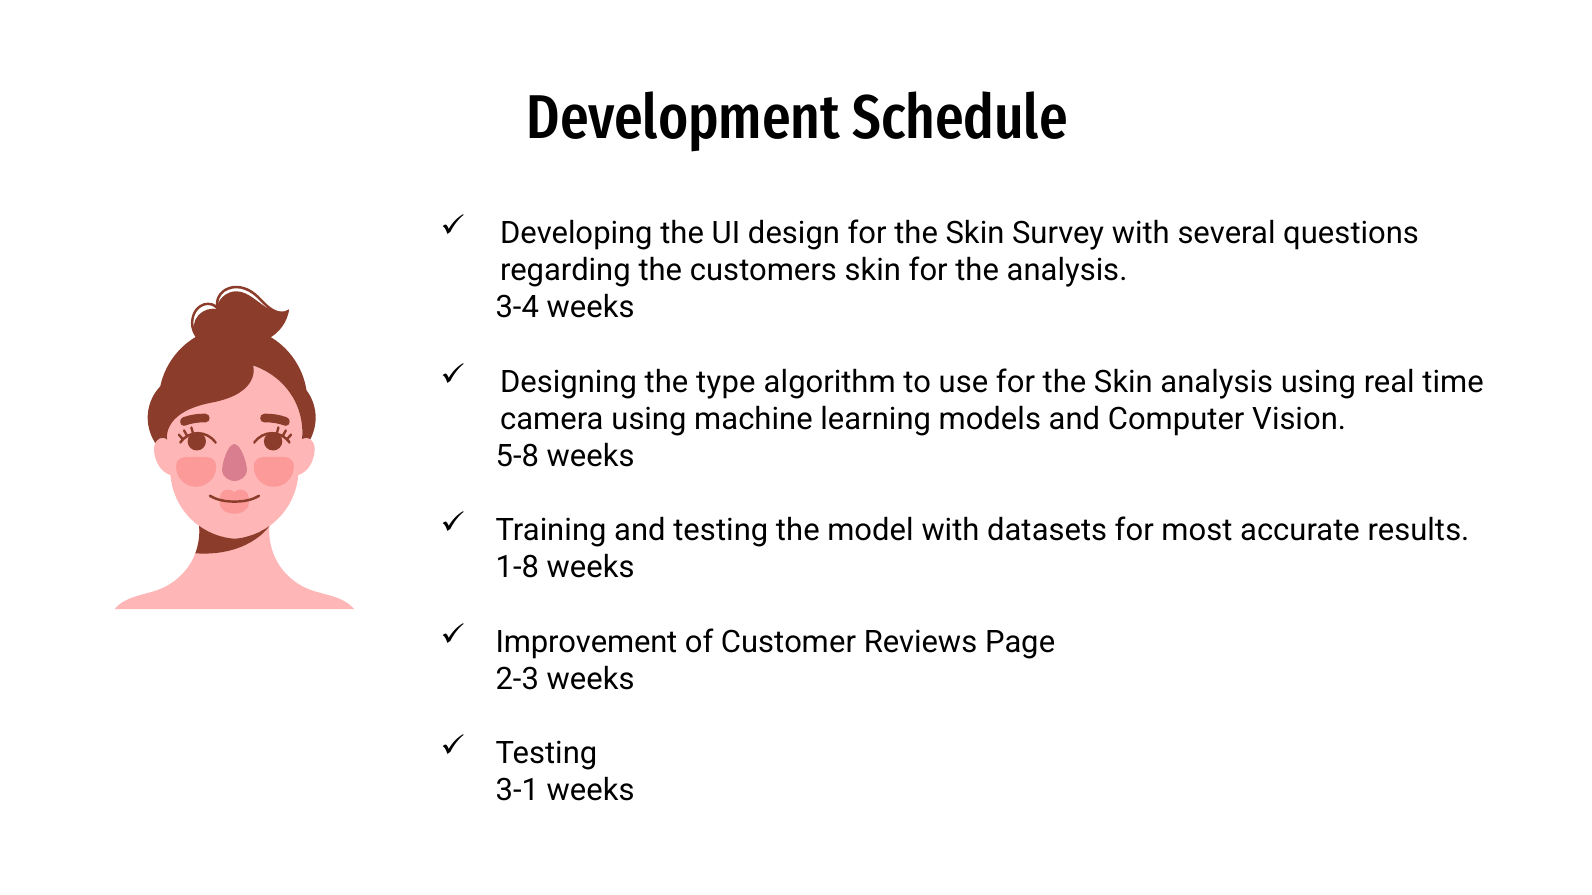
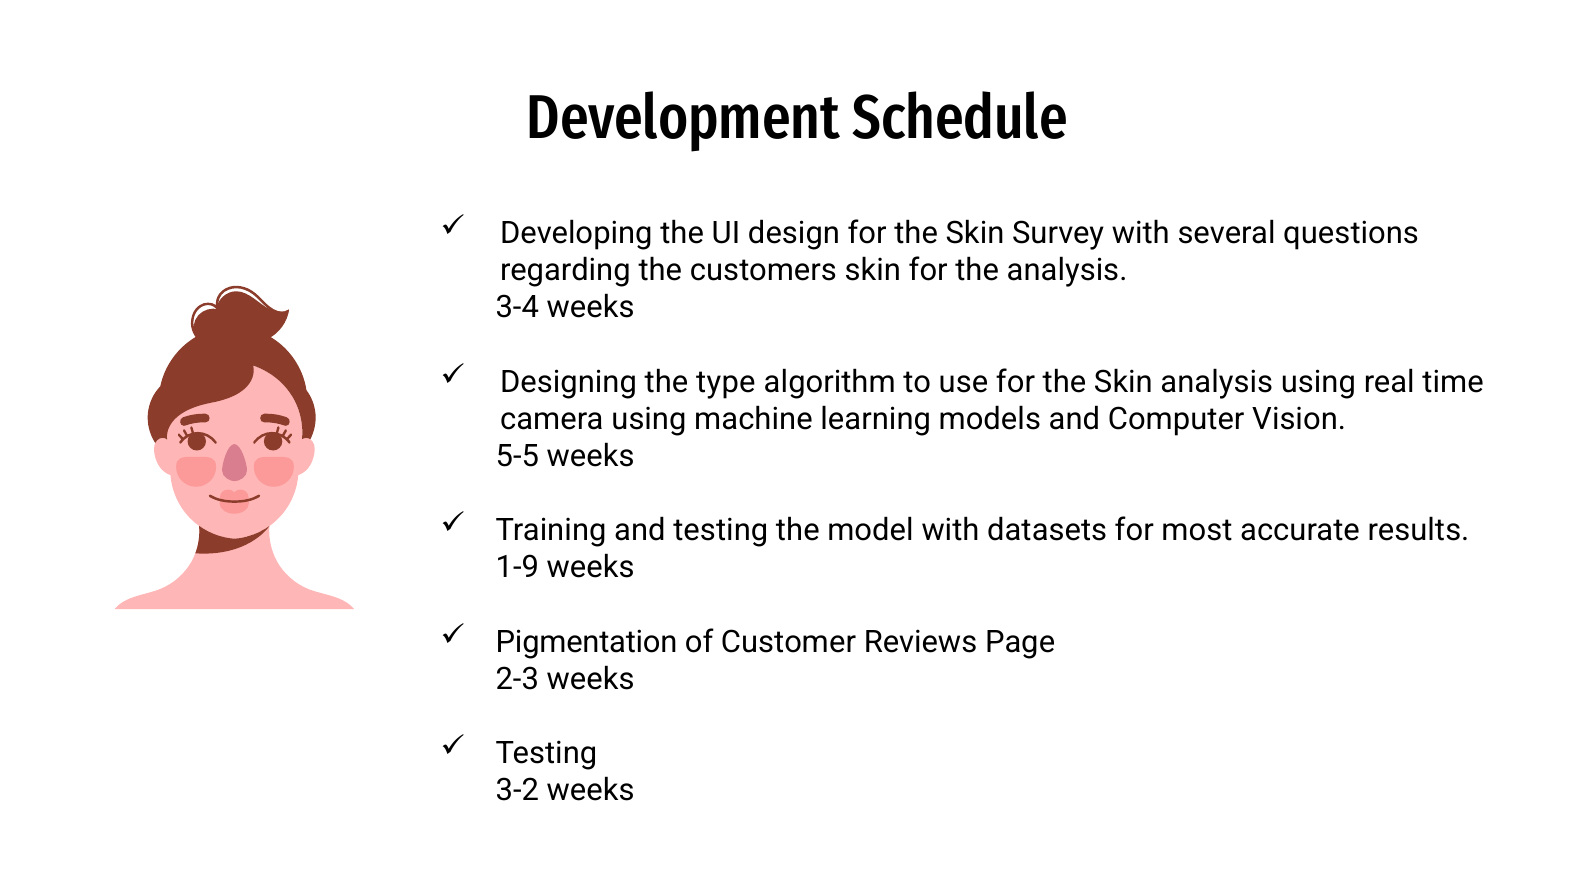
5-8: 5-8 -> 5-5 (517, 456)
1-8: 1-8 -> 1-9 (517, 568)
Improvement: Improvement -> Pigmentation (587, 642)
3-1: 3-1 -> 3-2 (517, 791)
